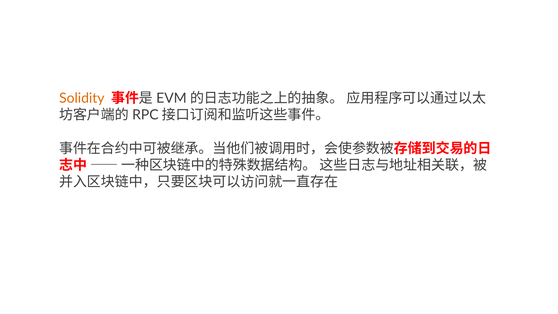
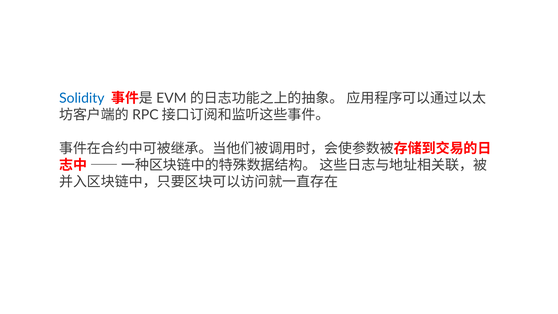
Solidity colour: orange -> blue (82, 98)
